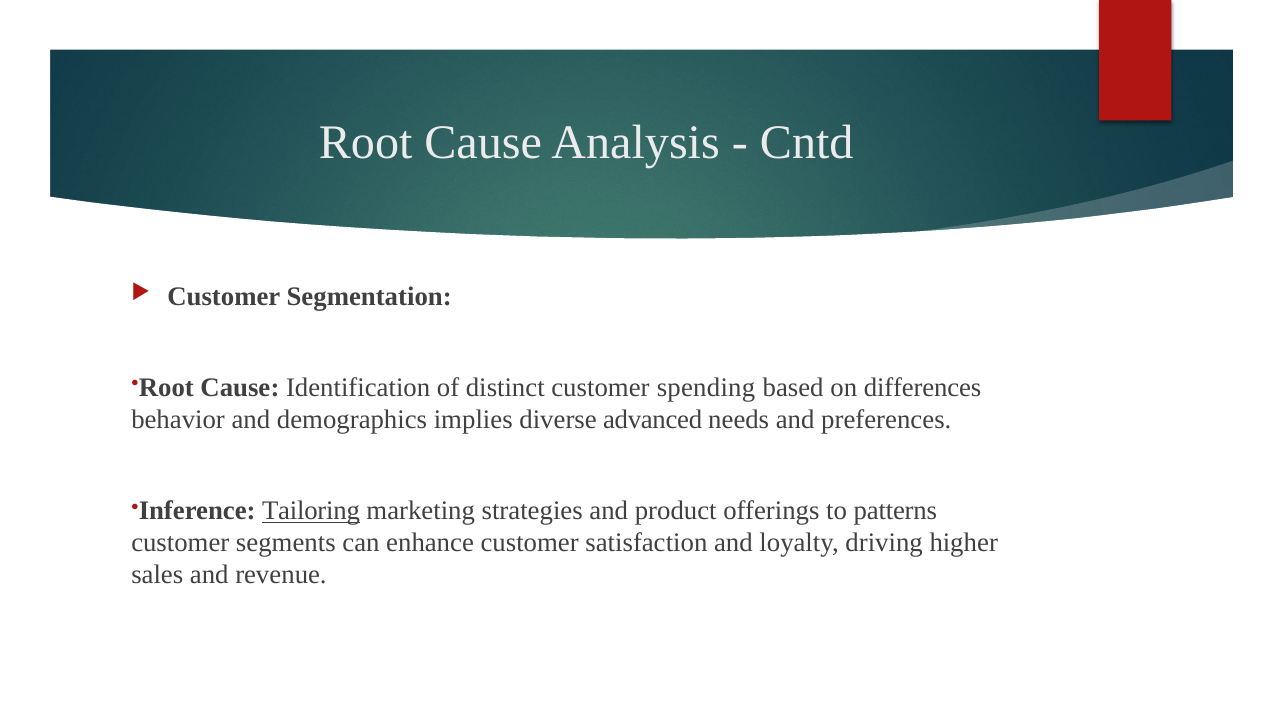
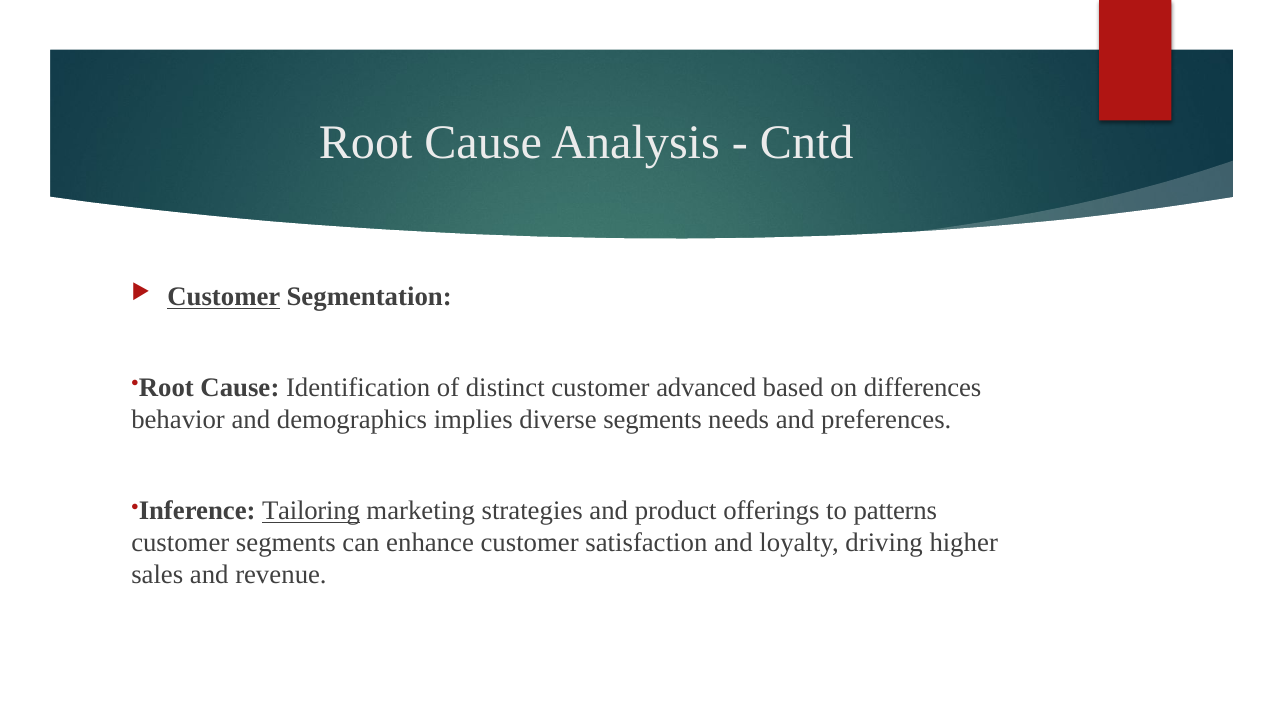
Customer underline: none -> present (224, 297)
spending: spending -> advanced (706, 388)
diverse advanced: advanced -> segments (653, 420)
